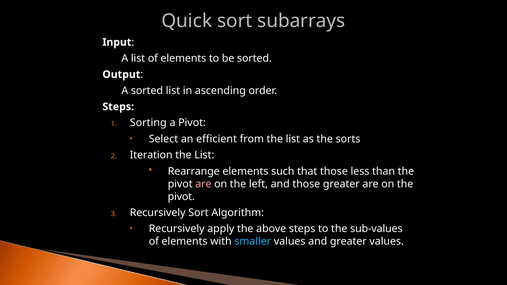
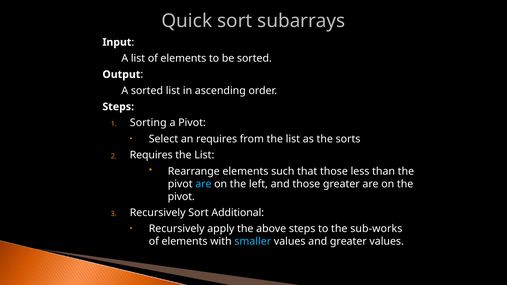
an efficient: efficient -> requires (217, 139)
Iteration: Iteration -> Requires (151, 155)
are colour: pink -> light blue (203, 184)
Algorithm: Algorithm -> Additional (238, 213)
sub-values: sub-values -> sub-works (376, 229)
